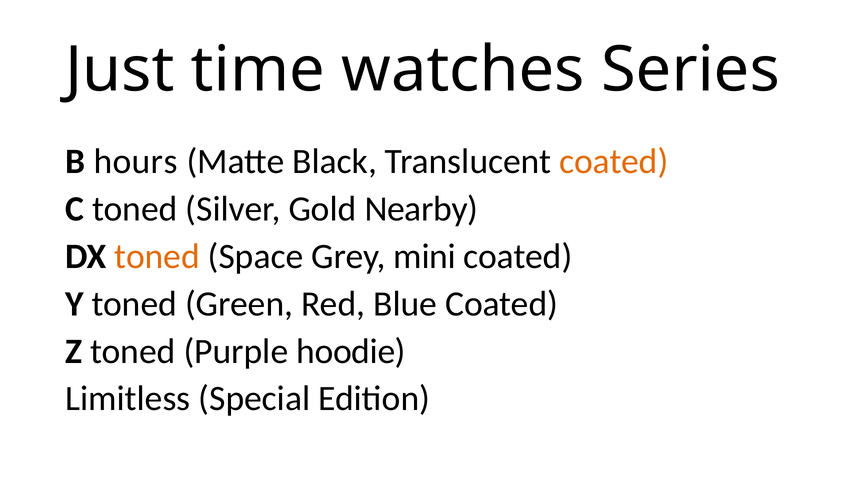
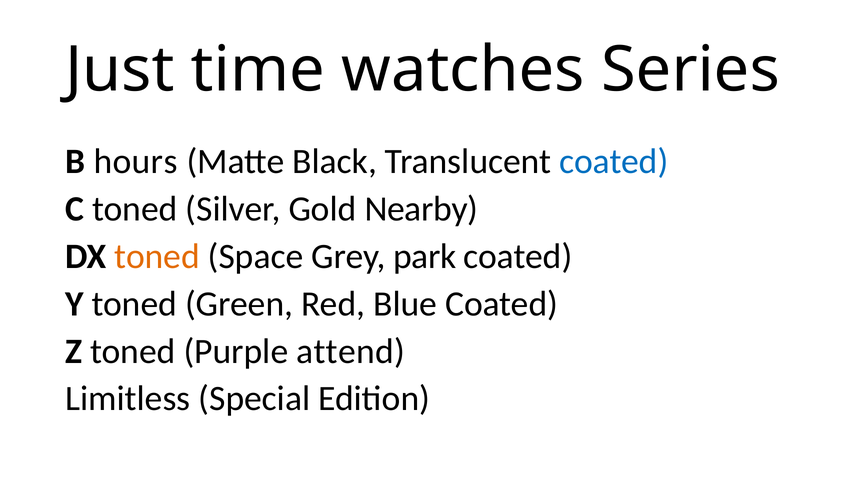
coated colour: orange -> blue (614, 162)
mini: mini -> park (425, 256)
hoodie: hoodie -> attend (351, 351)
